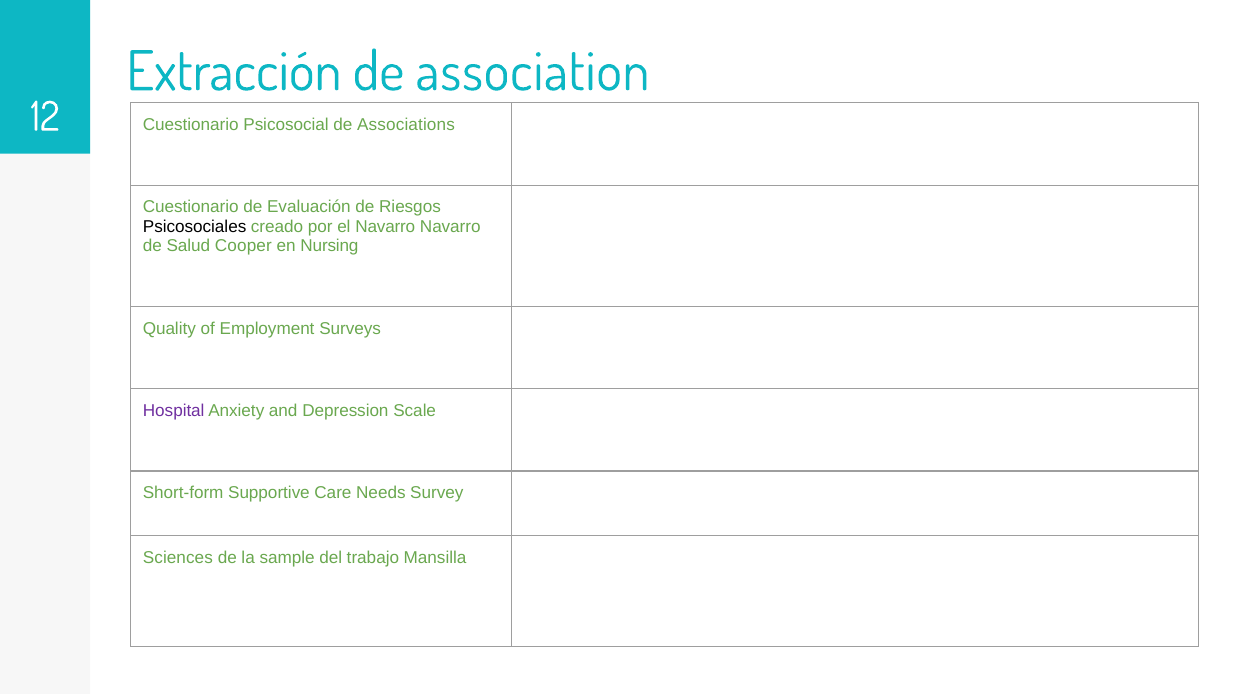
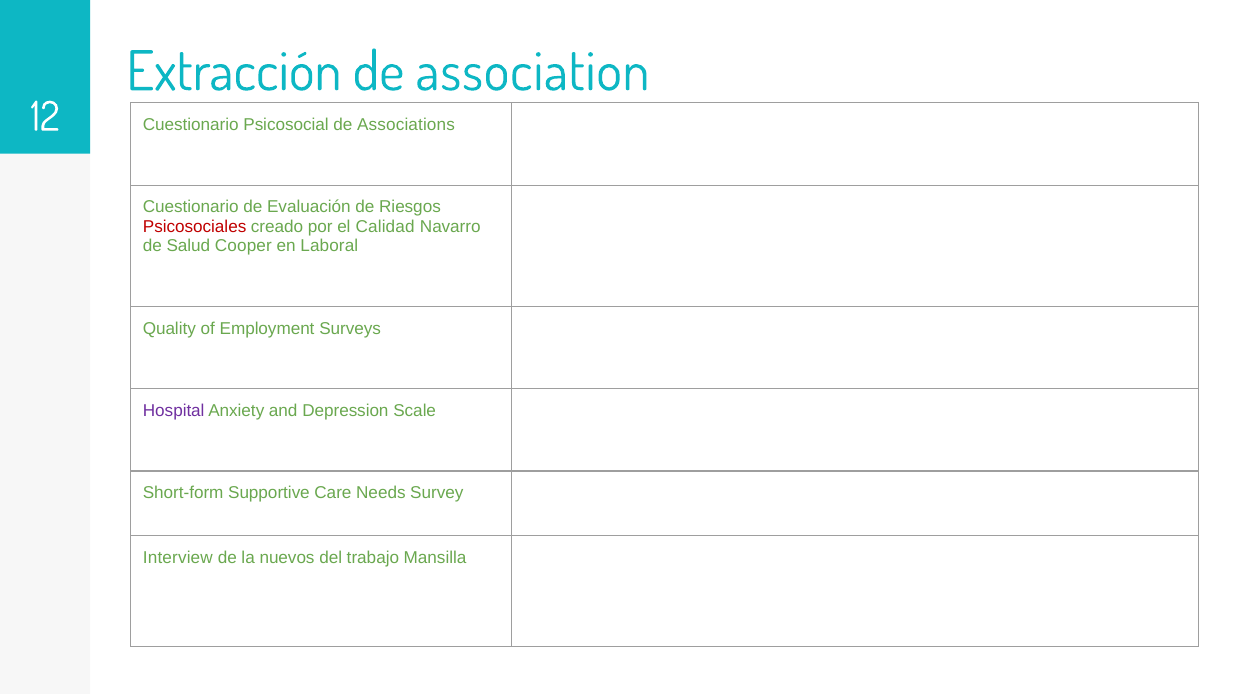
Psicosociales colour: black -> red (195, 226)
el Navarro: Navarro -> Calidad (385, 226)
Nursing: Nursing -> Laboral (329, 246)
Sciences: Sciences -> Interview (178, 558)
sample: sample -> nuevos (287, 558)
